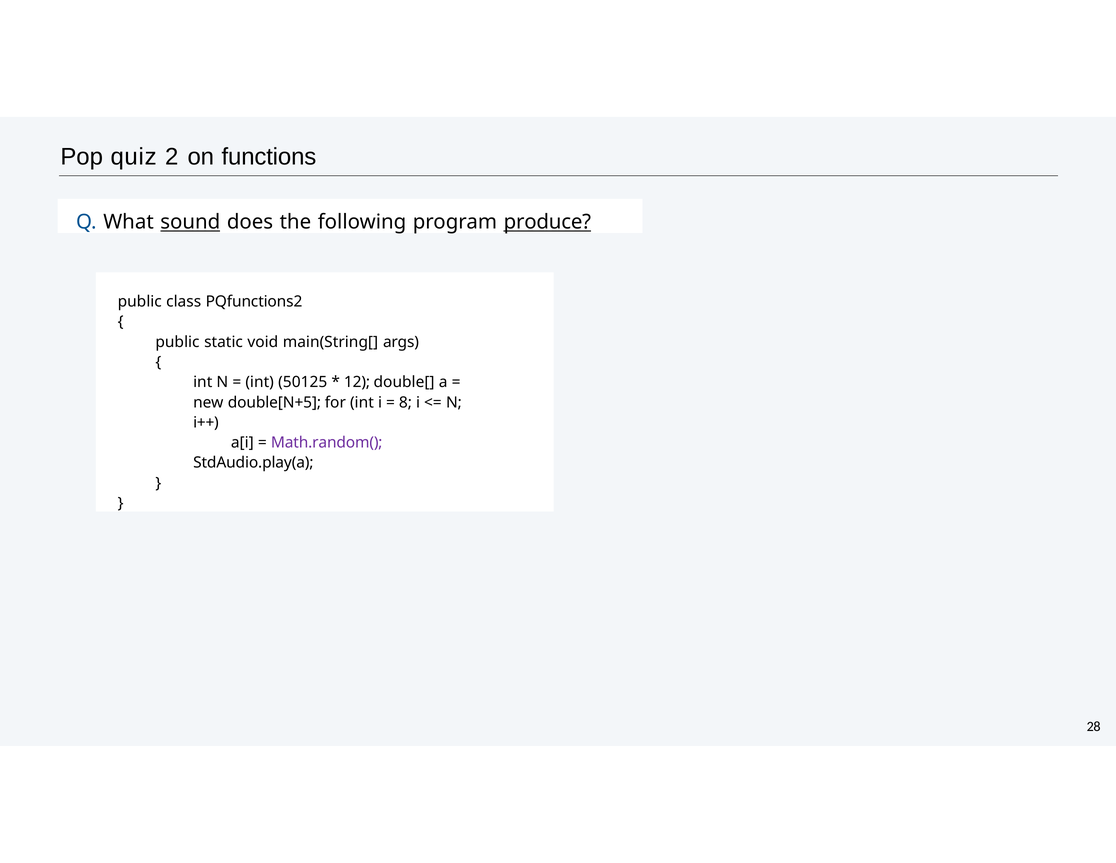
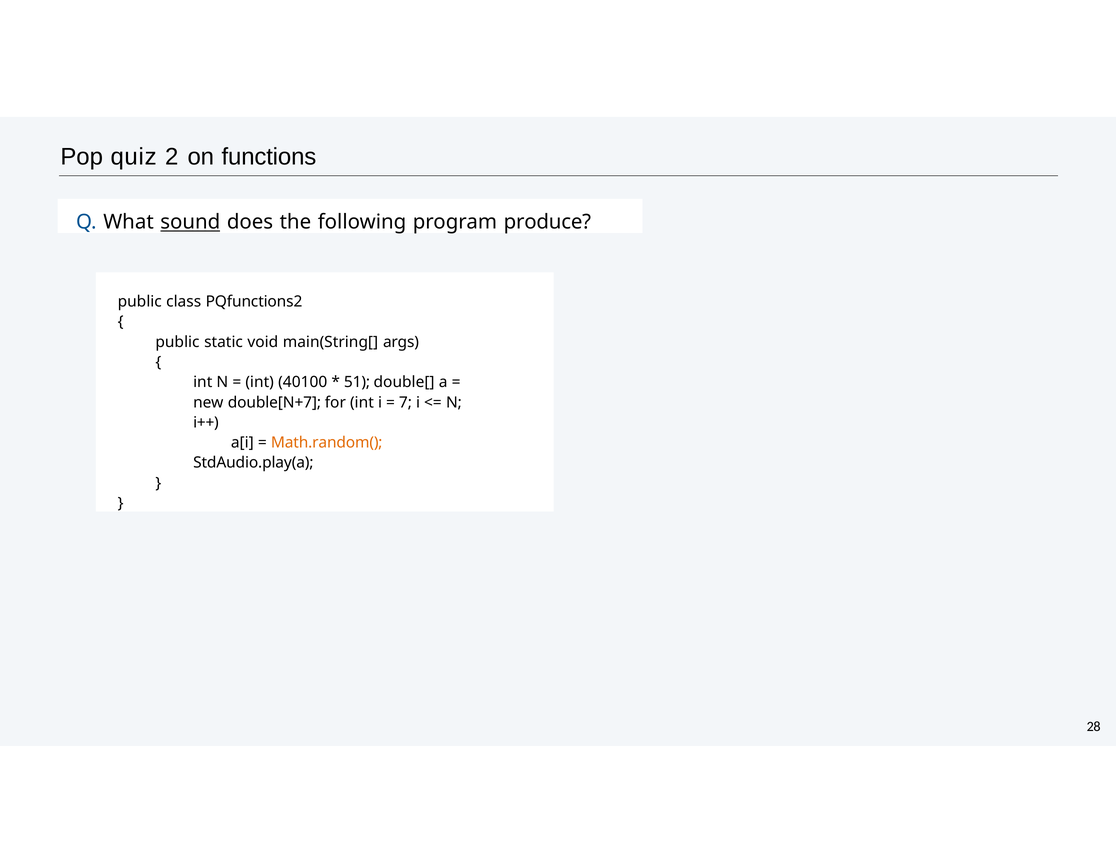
produce underline: present -> none (547, 222)
50125: 50125 -> 40100 (303, 382)
12: 12 -> 51 (357, 382)
double[N+5: double[N+5 -> double[N+7 (274, 402)
8: 8 -> 7 (405, 402)
Math.random( colour: purple -> orange (327, 442)
